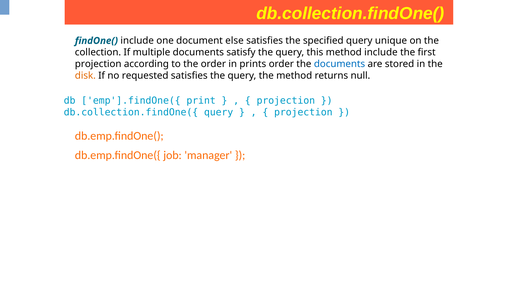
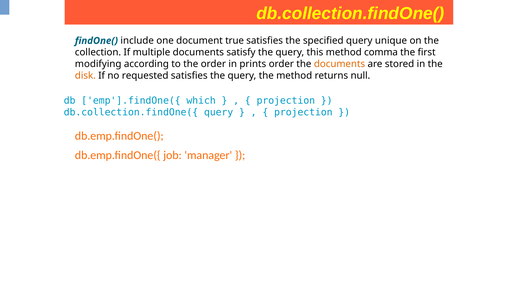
else: else -> true (235, 41)
method include: include -> comma (381, 52)
projection: projection -> modifying (98, 64)
documents colour: blue -> orange (340, 64)
print: print -> which (201, 101)
